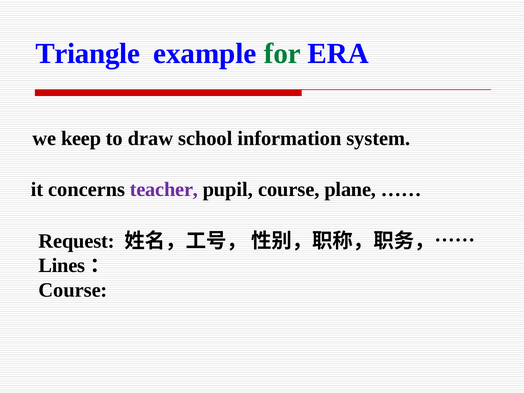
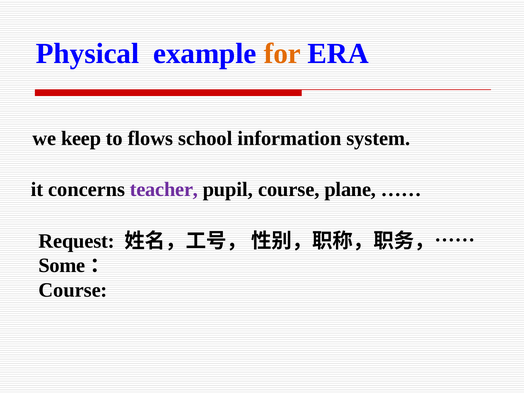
Triangle: Triangle -> Physical (88, 54)
for colour: green -> orange (282, 54)
draw: draw -> flows (150, 138)
Lines: Lines -> Some (62, 266)
